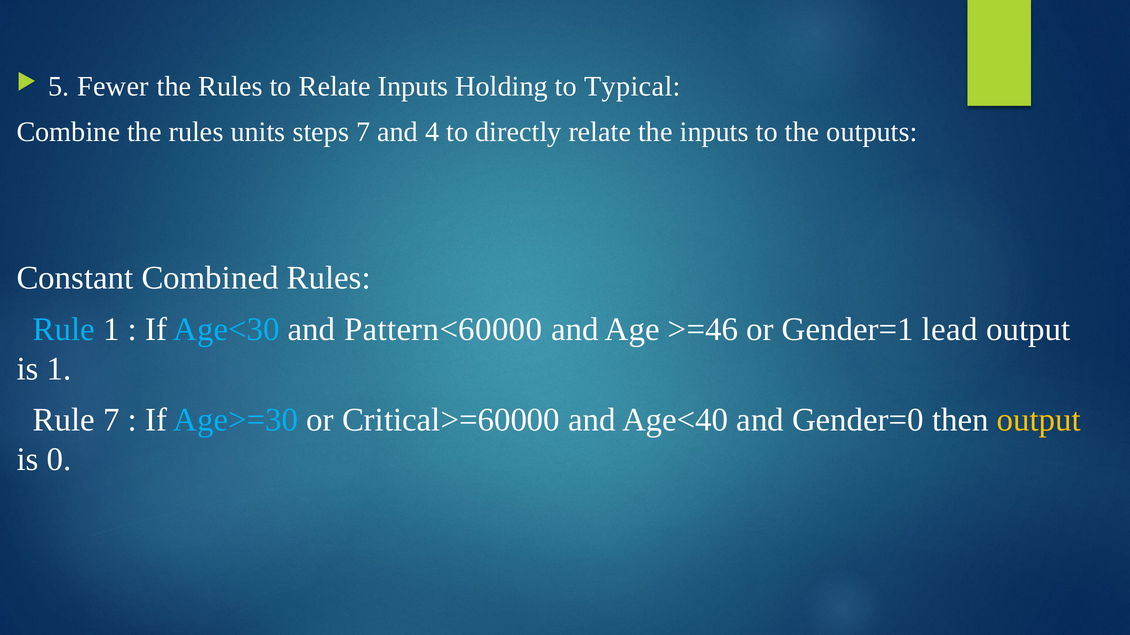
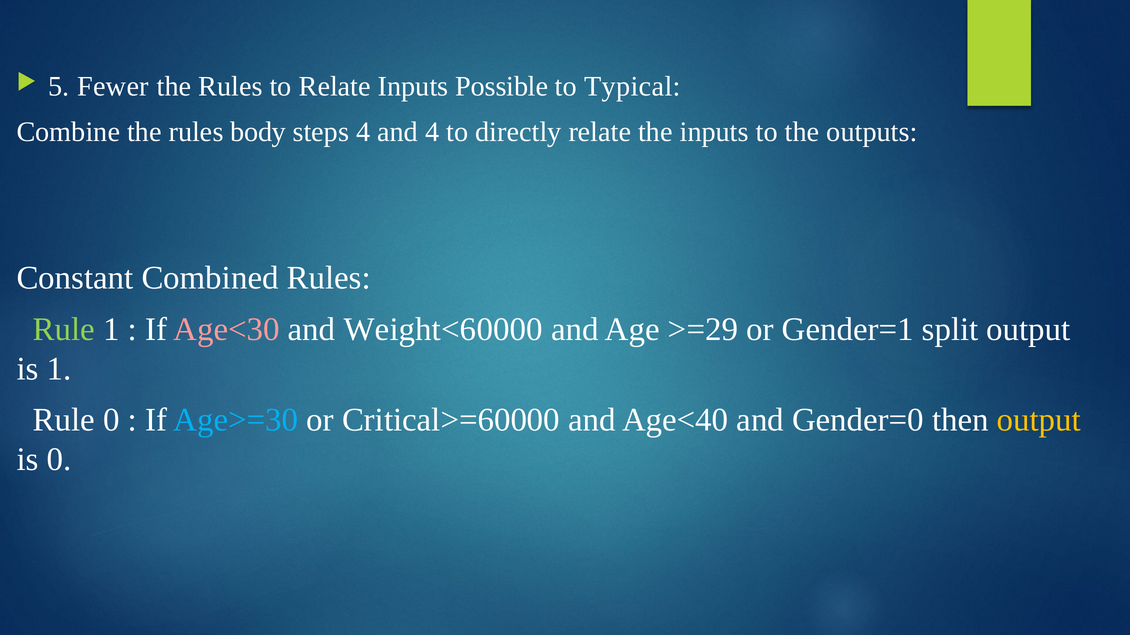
Holding: Holding -> Possible (502, 87)
units: units -> body (258, 132)
steps 7: 7 -> 4 (363, 132)
Rule colour: light blue -> light green (64, 329)
Age<30 colour: light blue -> pink (227, 329)
Pattern<60000: Pattern<60000 -> Weight<60000 (443, 329)
>=46: >=46 -> >=29 (703, 329)
lead: lead -> split (950, 329)
Rule 7: 7 -> 0 (111, 420)
